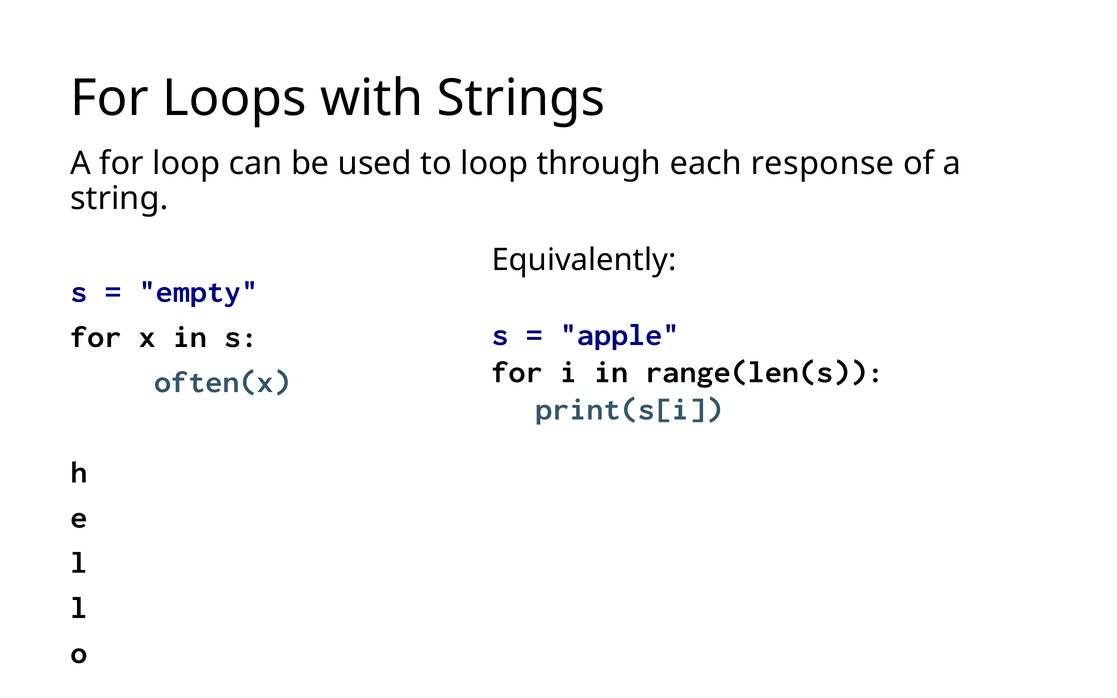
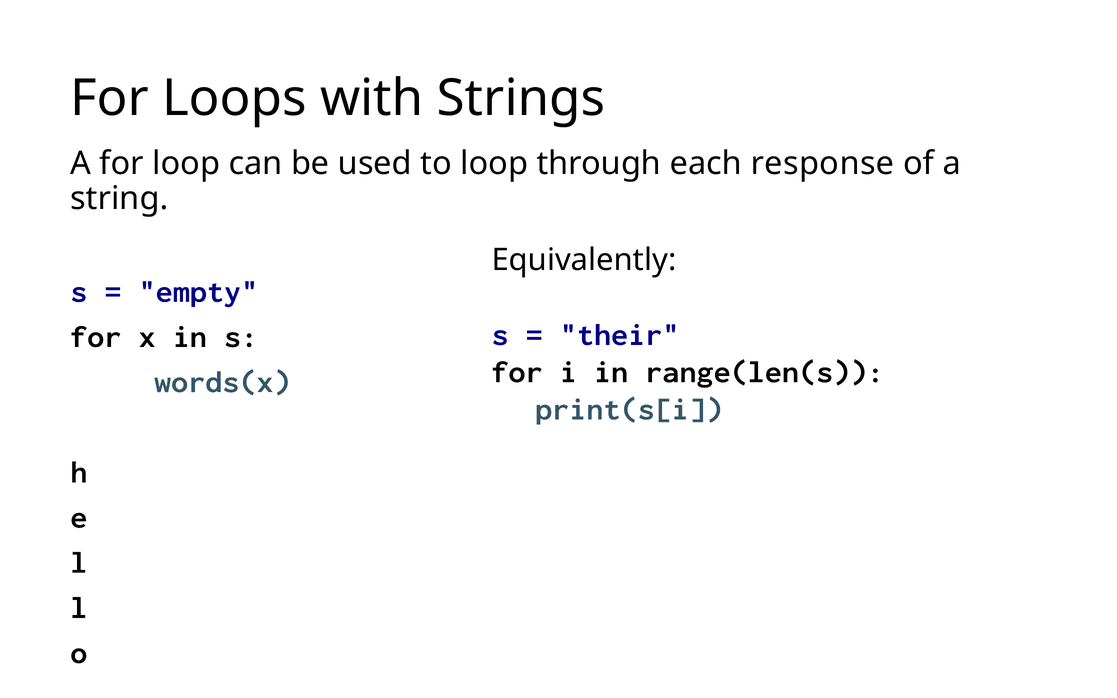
apple: apple -> their (620, 335)
often(x: often(x -> words(x (222, 382)
